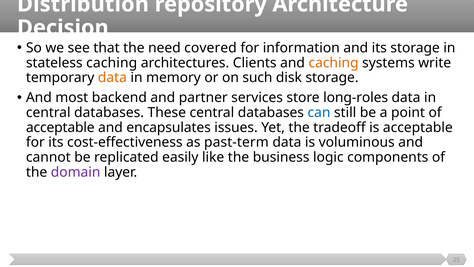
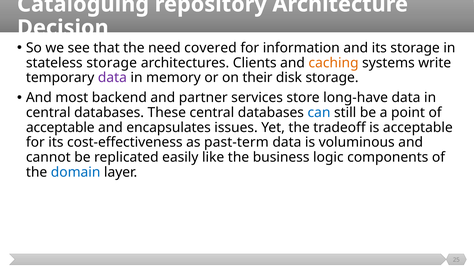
Distribution: Distribution -> Cataloguing (83, 4)
stateless caching: caching -> storage (112, 63)
data colour: orange -> purple (112, 78)
such: such -> their (257, 78)
long-roles: long-roles -> long-have (356, 97)
domain colour: purple -> blue (76, 172)
